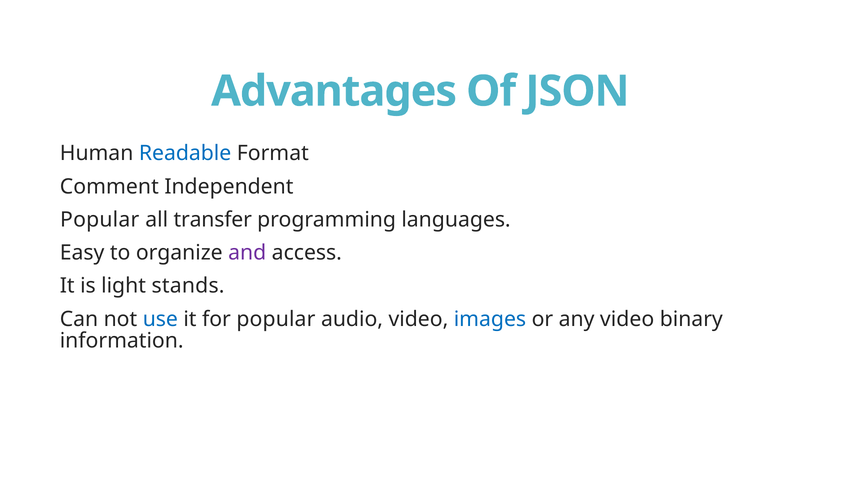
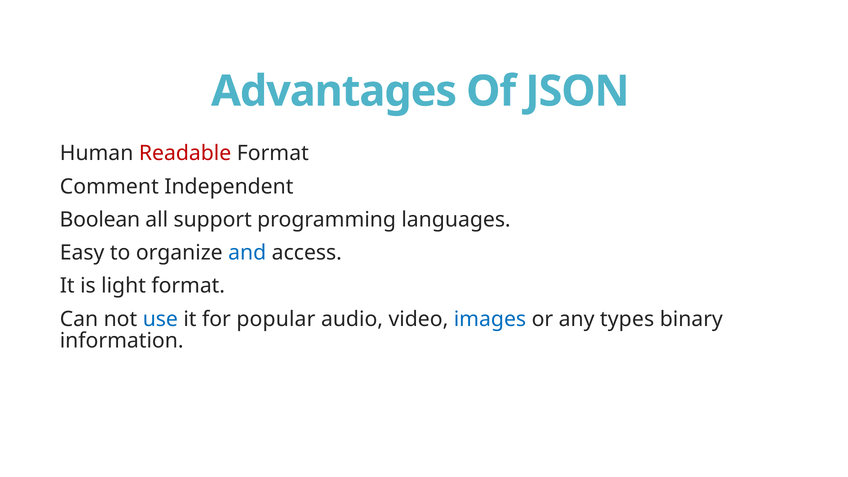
Readable colour: blue -> red (185, 153)
Popular: Popular -> Boolean (100, 220)
transfer: transfer -> support (213, 220)
and colour: purple -> blue (247, 253)
light stands: stands -> format (188, 286)
any video: video -> types (627, 319)
